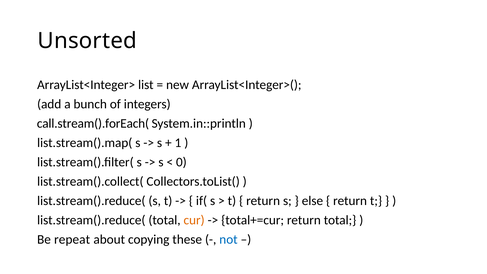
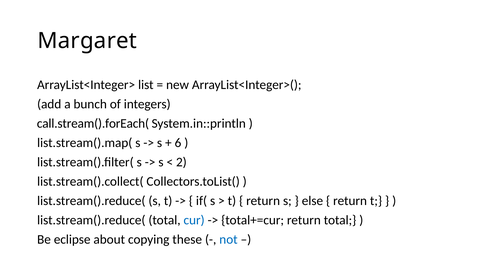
Unsorted: Unsorted -> Margaret (87, 41)
1: 1 -> 6 (178, 143)
0: 0 -> 2 (181, 162)
cur colour: orange -> blue (194, 220)
repeat: repeat -> eclipse (72, 239)
